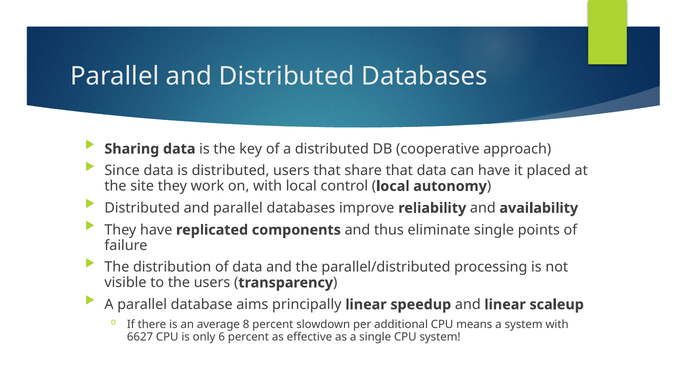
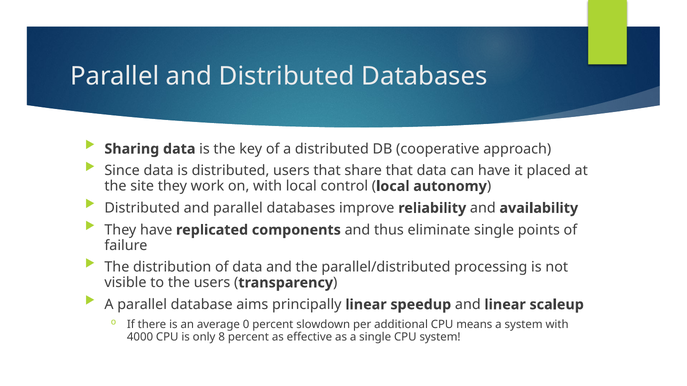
8: 8 -> 0 (246, 325)
6627: 6627 -> 4000 (140, 337)
6: 6 -> 8 (222, 337)
